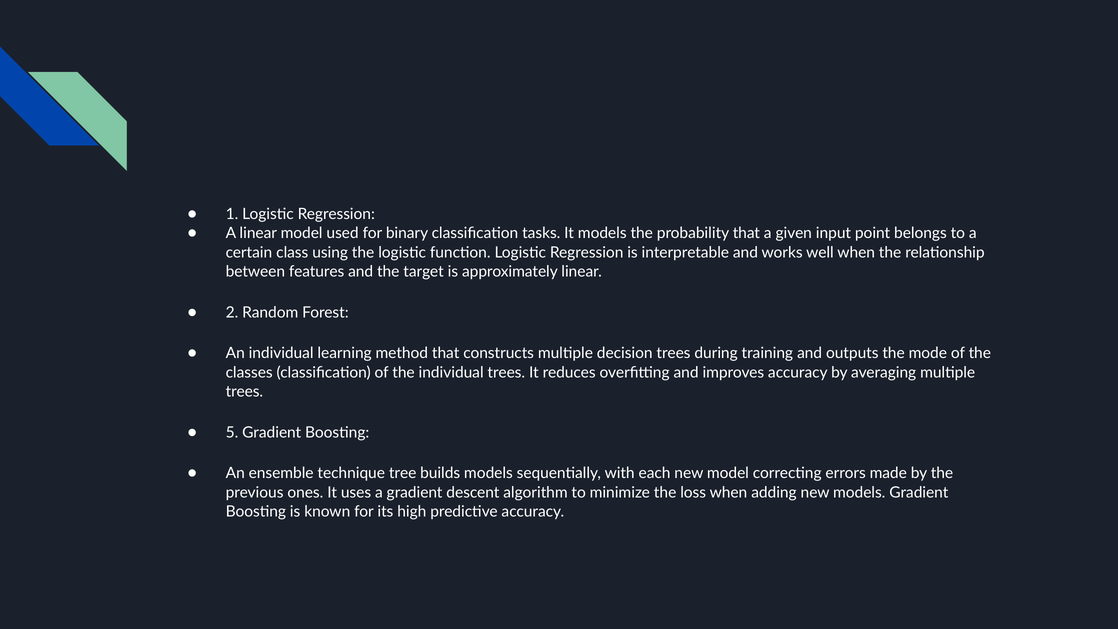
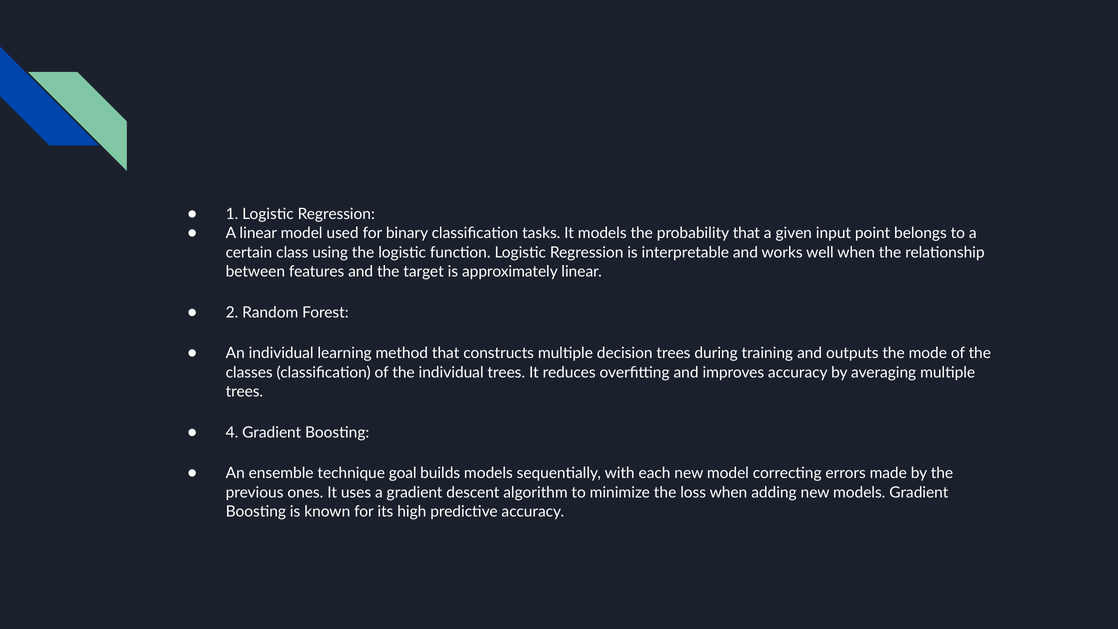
5: 5 -> 4 (232, 432)
tree: tree -> goal (403, 473)
